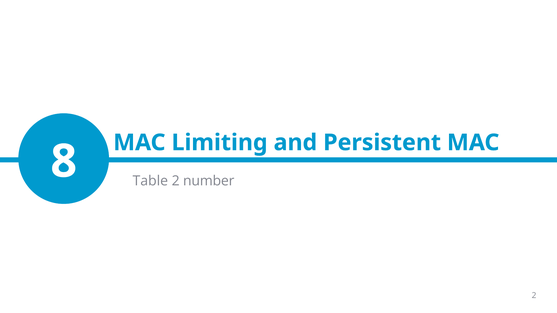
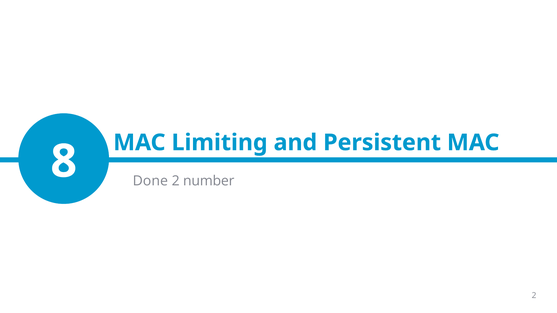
Table: Table -> Done (150, 181)
